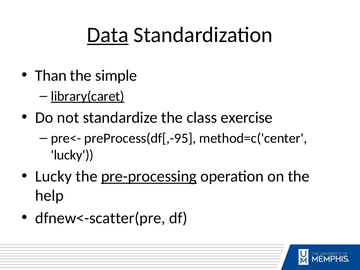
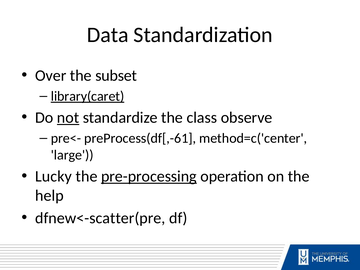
Data underline: present -> none (108, 35)
Than: Than -> Over (51, 76)
simple: simple -> subset (116, 76)
not underline: none -> present (68, 118)
exercise: exercise -> observe (247, 118)
preProcess(df[,-95: preProcess(df[,-95 -> preProcess(df[,-61 (140, 138)
lucky: lucky -> large (72, 155)
